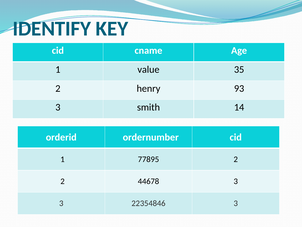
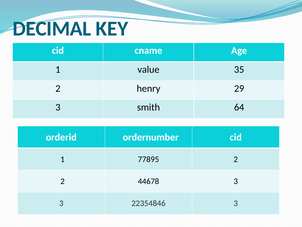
IDENTIFY: IDENTIFY -> DECIMAL (52, 29)
93: 93 -> 29 (239, 88)
14: 14 -> 64 (239, 107)
